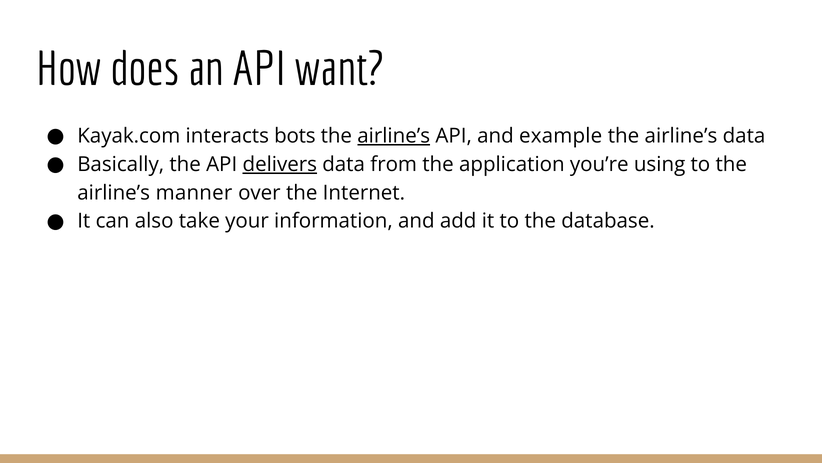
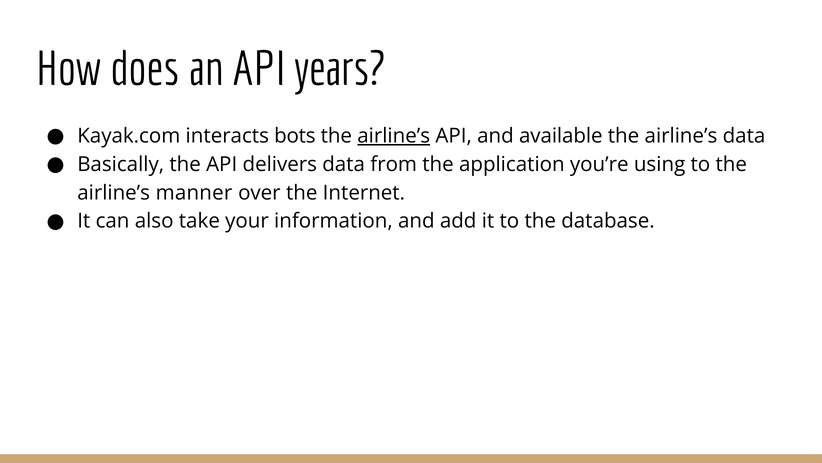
want: want -> years (340, 69)
example: example -> available (561, 136)
delivers underline: present -> none (280, 164)
